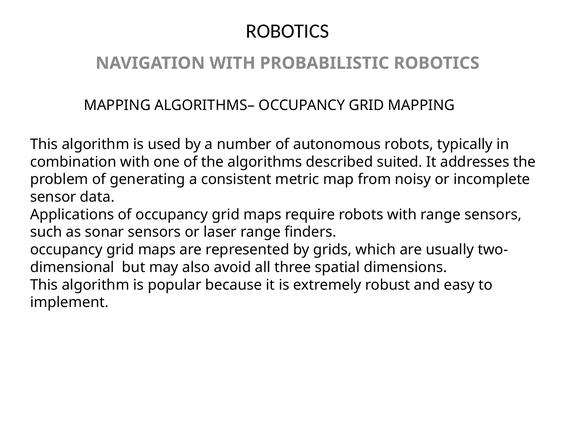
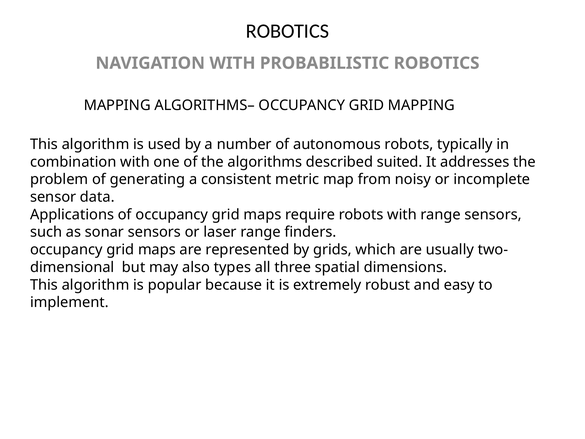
avoid: avoid -> types (232, 267)
